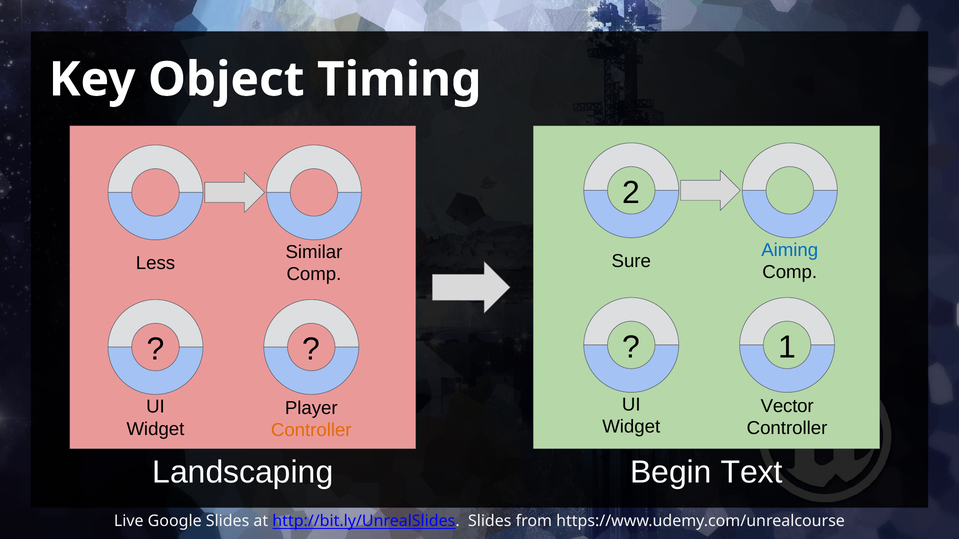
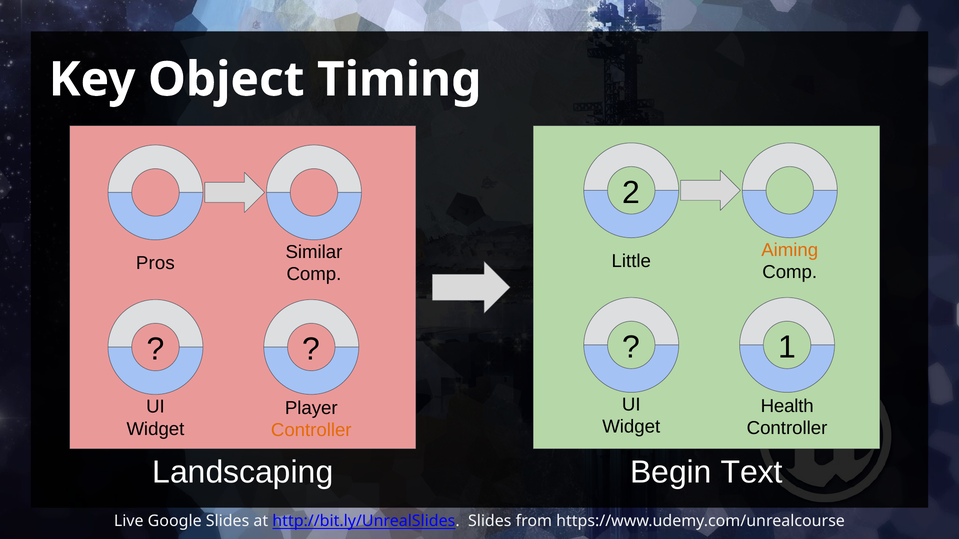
Aiming colour: blue -> orange (790, 250)
Sure: Sure -> Little (631, 261)
Less: Less -> Pros (155, 263)
Vector: Vector -> Health (787, 406)
